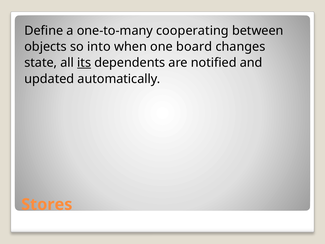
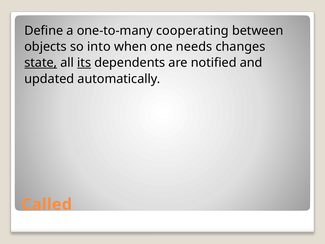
board: board -> needs (194, 47)
state underline: none -> present (41, 63)
Stores: Stores -> Called (47, 204)
